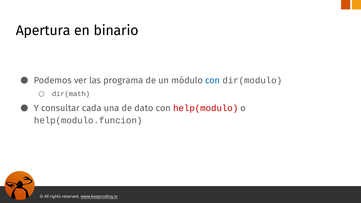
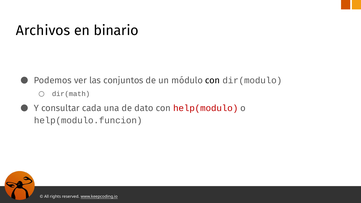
Apertura: Apertura -> Archivos (43, 31)
programa: programa -> conjuntos (123, 80)
con colour: blue -> black (213, 80)
